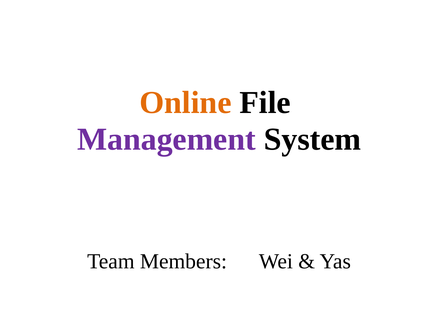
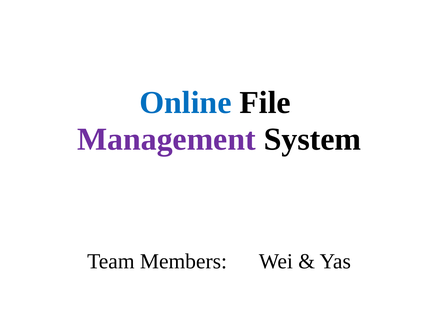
Online colour: orange -> blue (185, 103)
